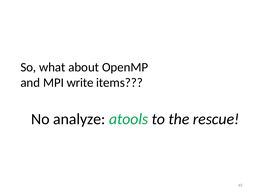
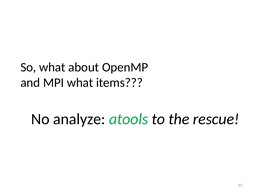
MPI write: write -> what (80, 82)
